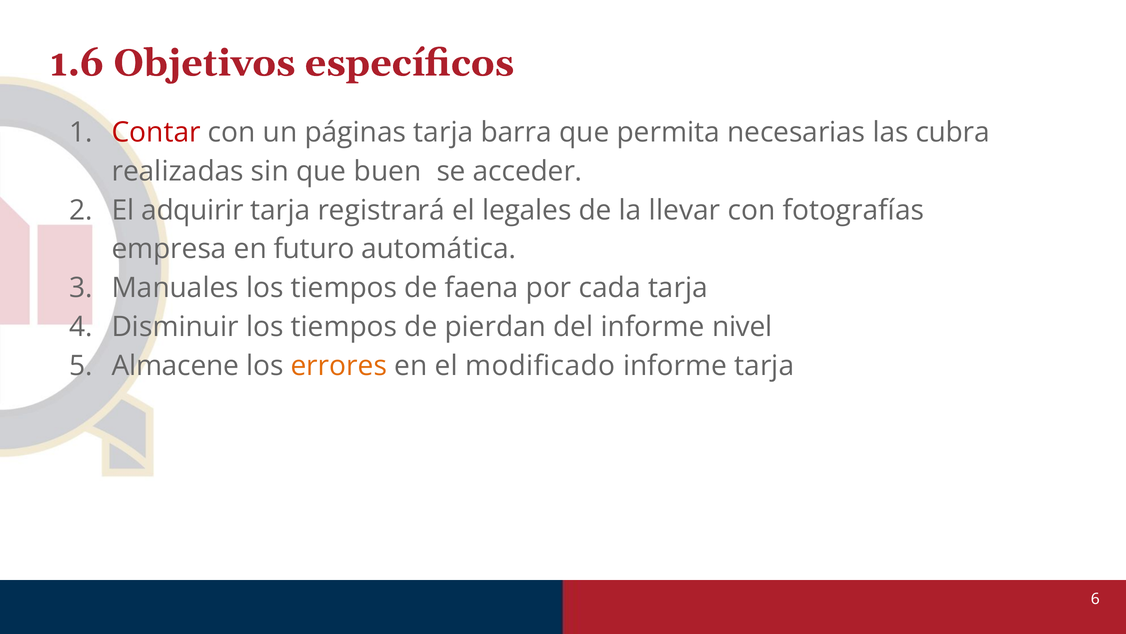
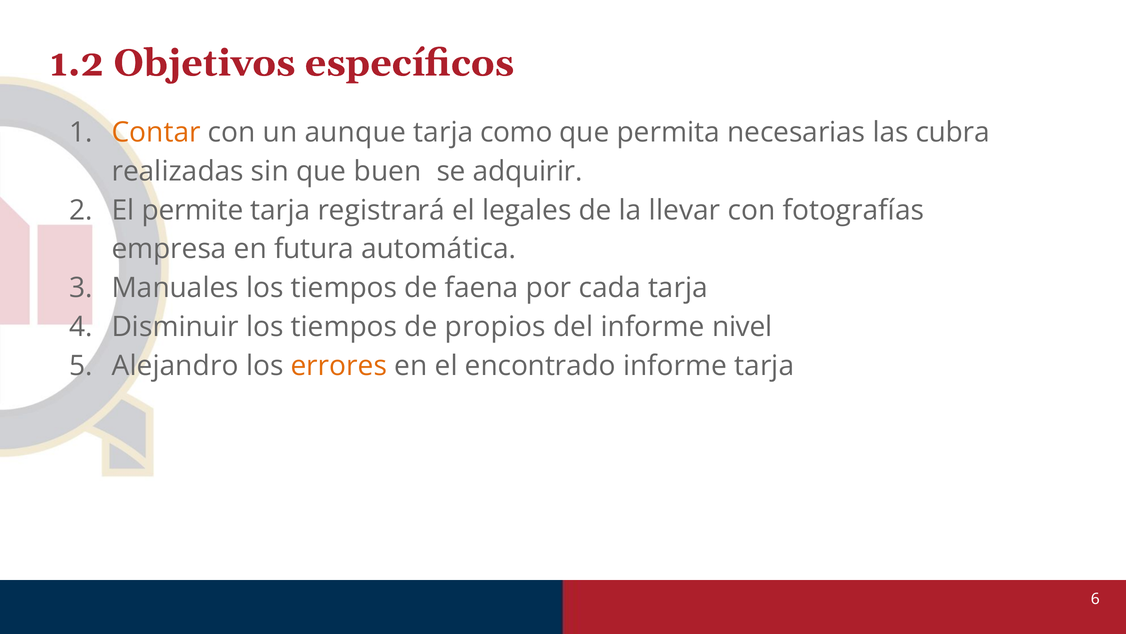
1.6: 1.6 -> 1.2 (77, 63)
Contar colour: red -> orange (156, 132)
páginas: páginas -> aunque (355, 132)
barra: barra -> como (516, 132)
acceder: acceder -> adquirir (528, 171)
adquirir: adquirir -> permite (192, 210)
futuro: futuro -> futura (314, 249)
pierdan: pierdan -> propios (495, 327)
Almacene: Almacene -> Alejandro (175, 365)
modificado: modificado -> encontrado (540, 365)
